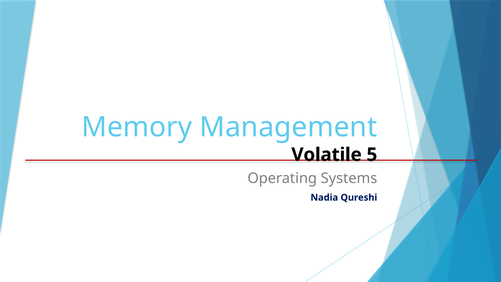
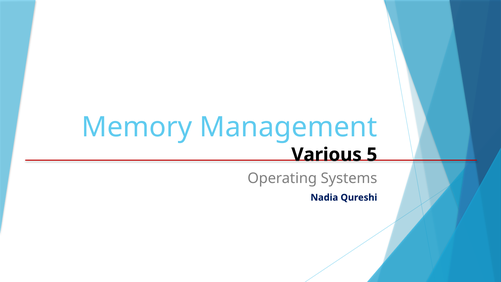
Volatile: Volatile -> Various (327, 155)
